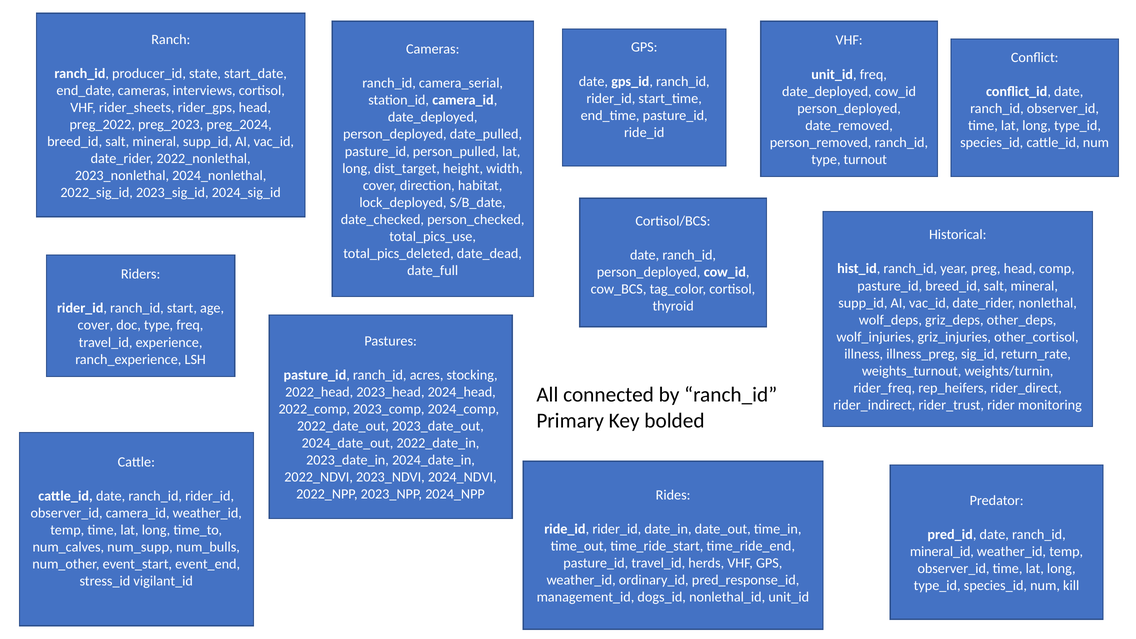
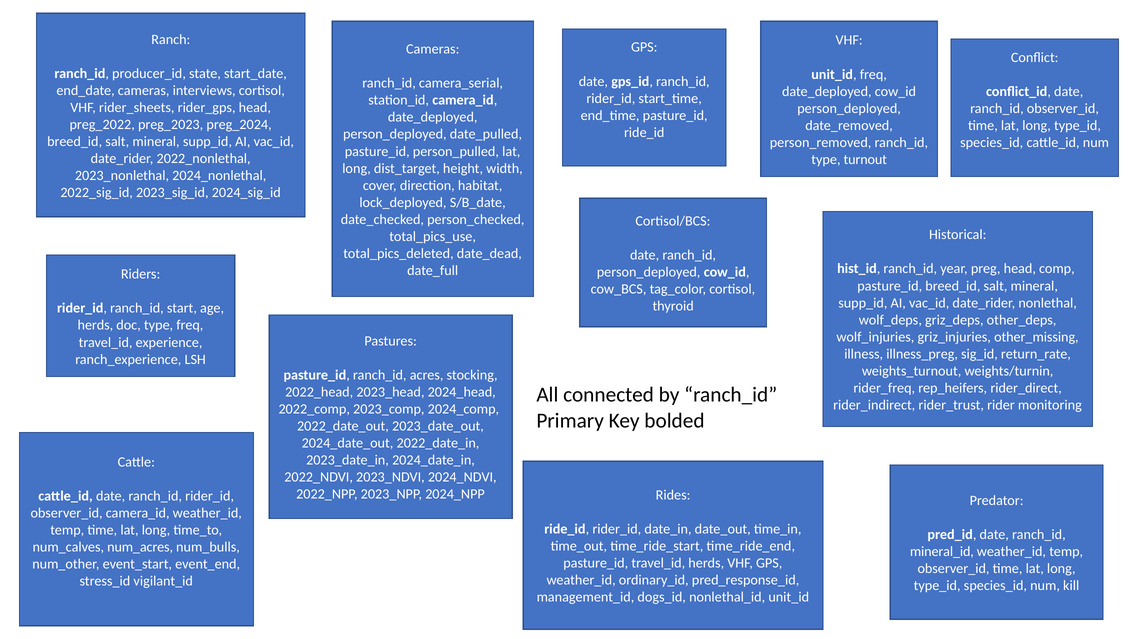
cover: cover -> herds (95, 325)
other_cortisol: other_cortisol -> other_missing (1036, 337)
num_supp: num_supp -> num_acres (140, 547)
